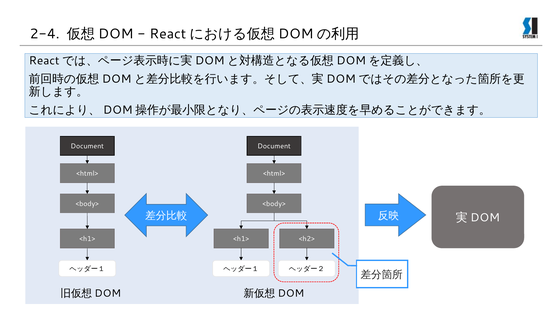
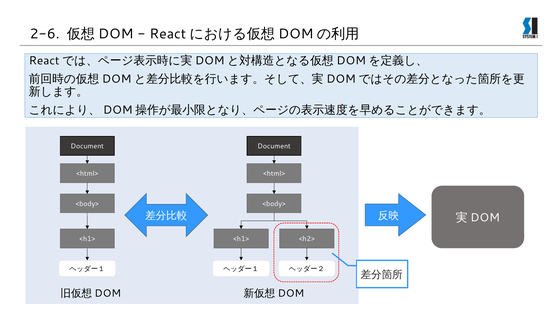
2-4: 2-4 -> 2-6 (45, 34)
